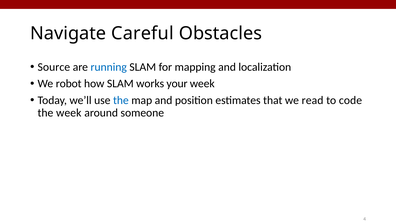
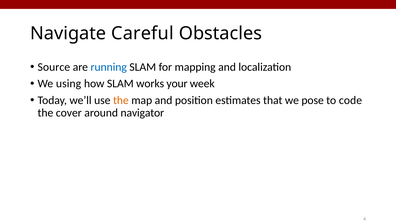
robot: robot -> using (69, 84)
the colour: blue -> orange (121, 100)
read: read -> pose (313, 100)
the week: week -> cover (69, 113)
someone: someone -> navigator (142, 113)
